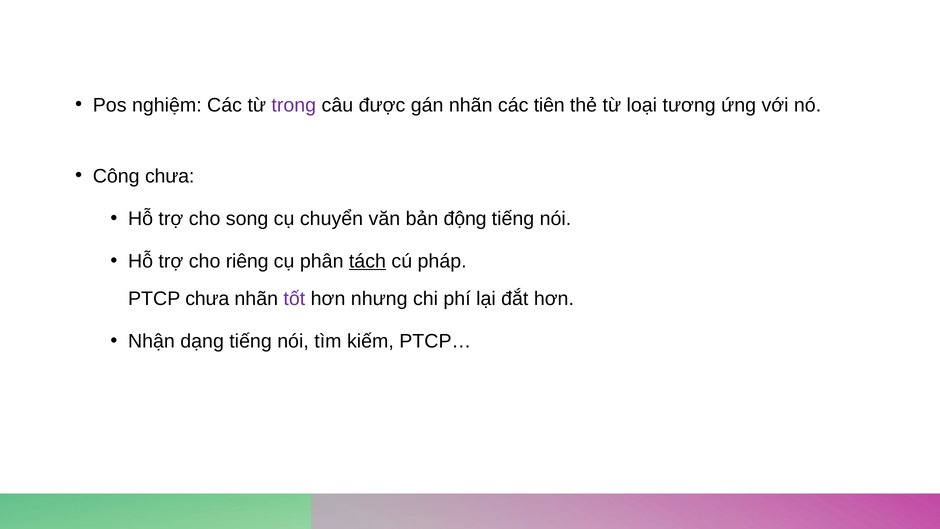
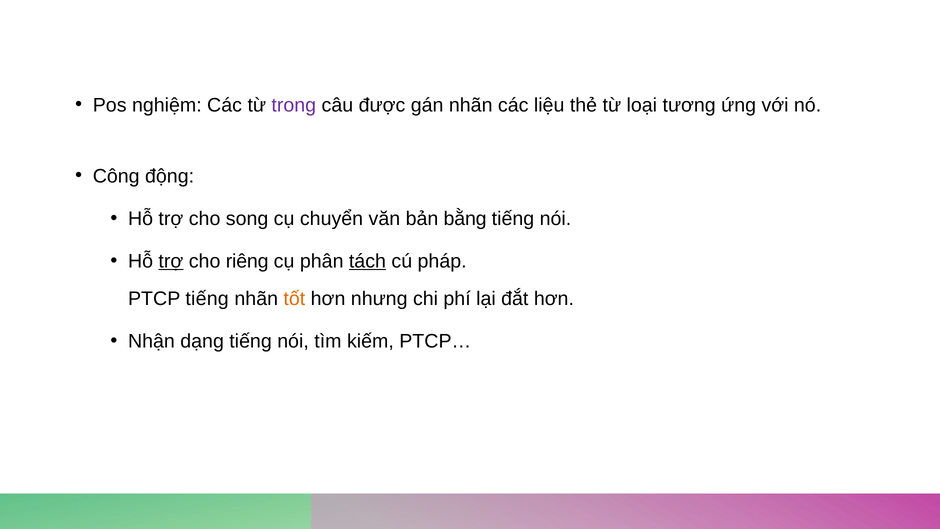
tiên: tiên -> liệu (549, 105)
Công chưa: chưa -> động (170, 176)
động: động -> bằng (465, 219)
trợ underline: none -> present (171, 261)
PTCP chưa: chưa -> tiếng (207, 299)
tốt colour: purple -> orange (294, 299)
